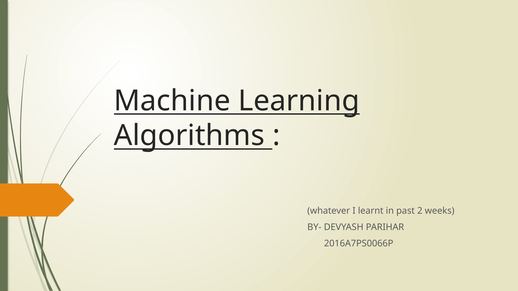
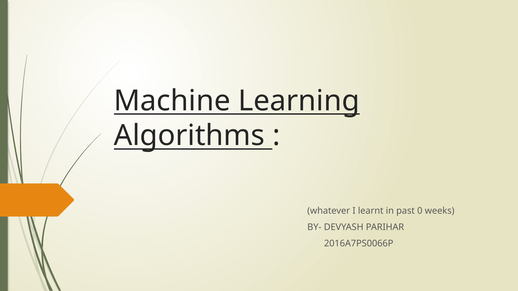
2: 2 -> 0 (420, 211)
